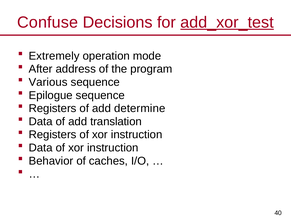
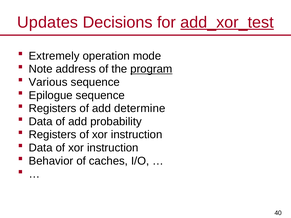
Confuse: Confuse -> Updates (48, 22)
After: After -> Note (41, 69)
program underline: none -> present (151, 69)
translation: translation -> probability (116, 122)
